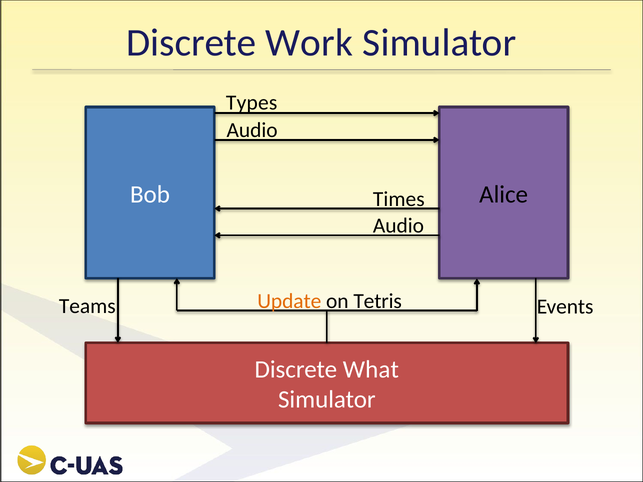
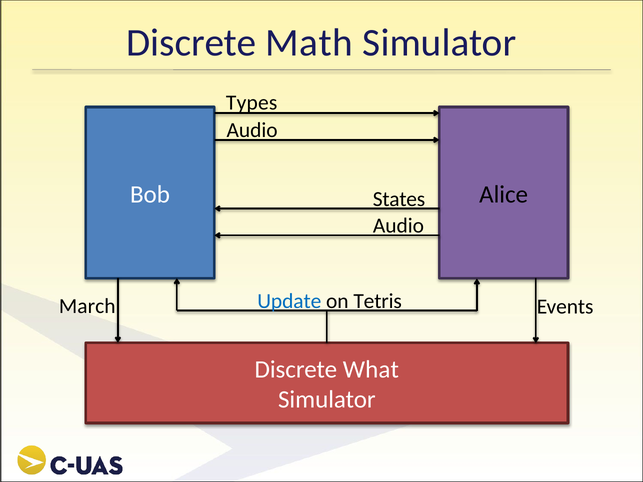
Work: Work -> Math (309, 43)
Times: Times -> States (399, 199)
Update colour: orange -> blue (289, 301)
Teams: Teams -> March (87, 307)
